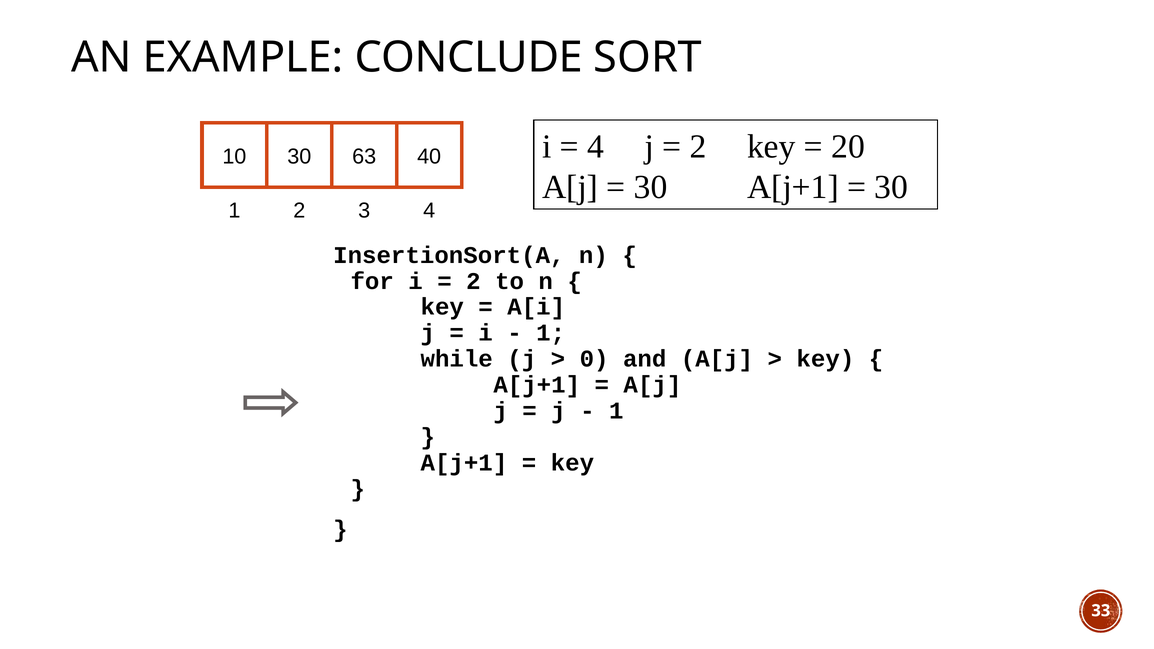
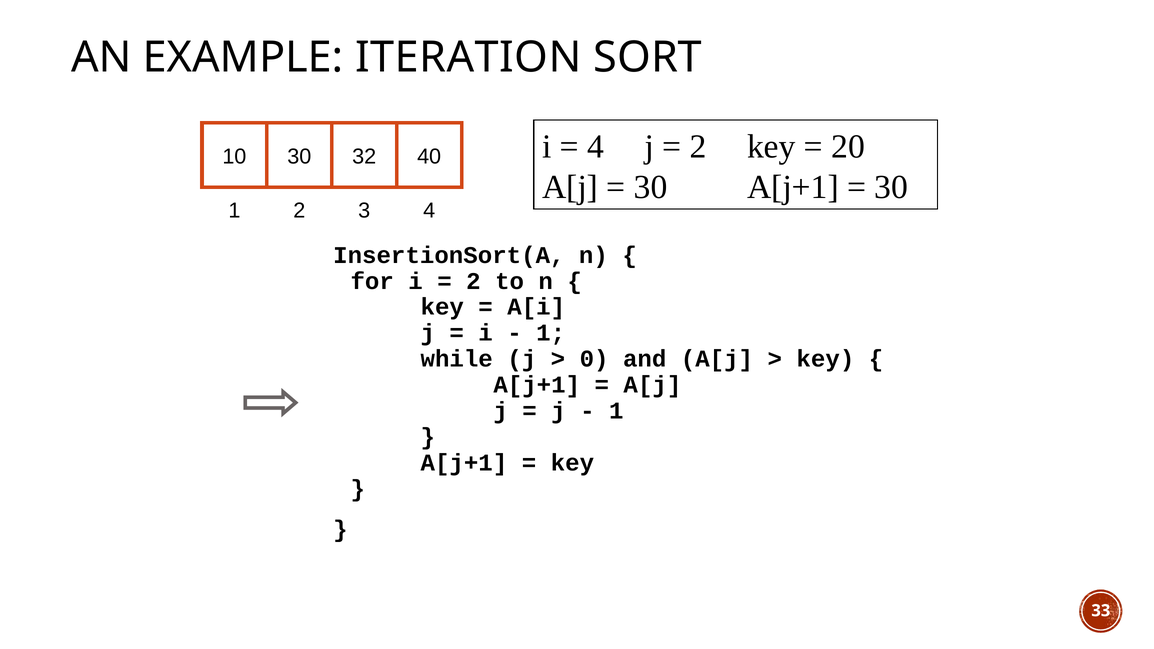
CONCLUDE: CONCLUDE -> ITERATION (468, 57)
63: 63 -> 32 (364, 157)
